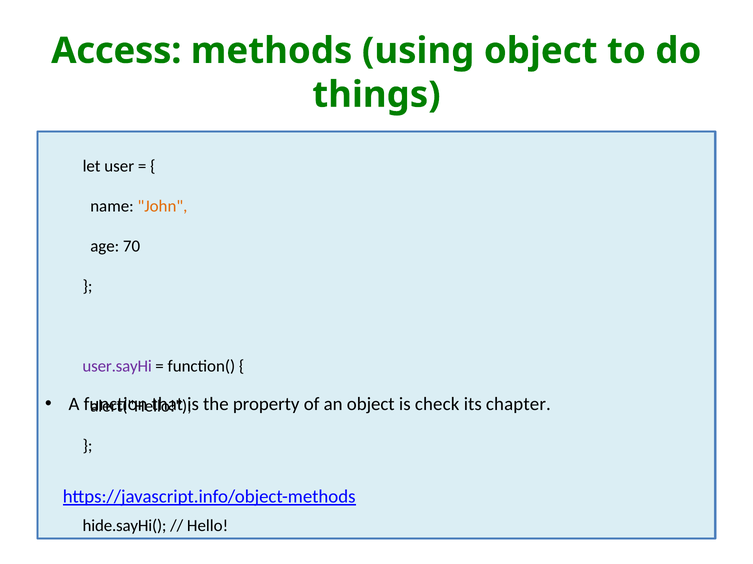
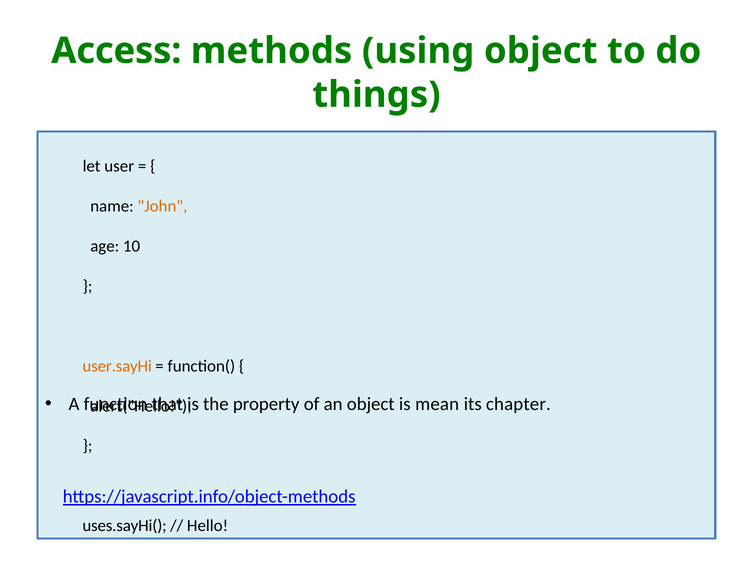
70: 70 -> 10 (132, 247)
user.sayHi colour: purple -> orange (117, 366)
check: check -> mean (437, 405)
hide.sayHi(: hide.sayHi( -> uses.sayHi( (125, 526)
